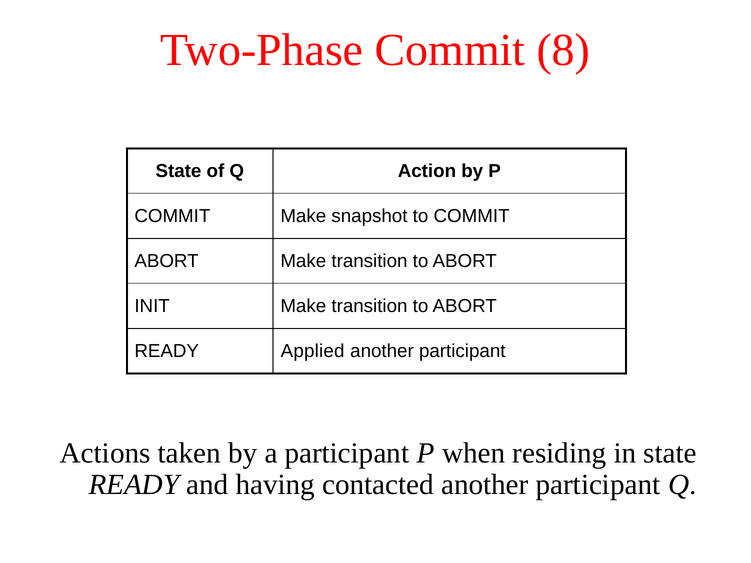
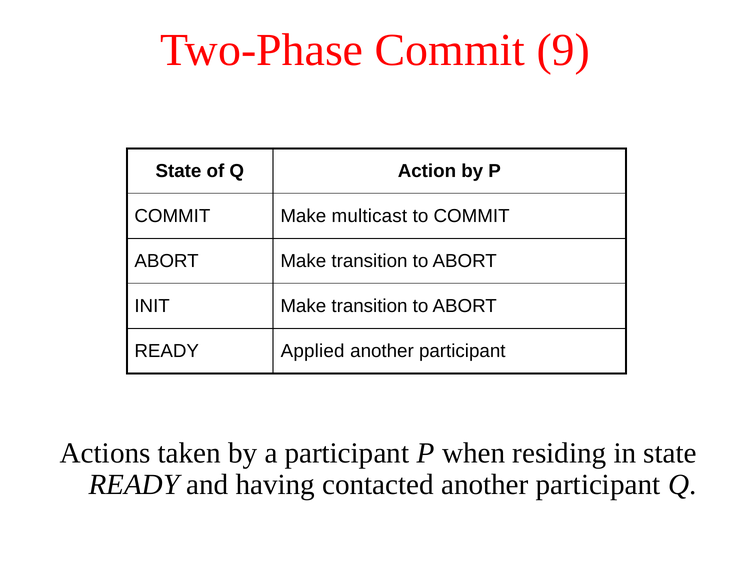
8: 8 -> 9 (563, 50)
snapshot: snapshot -> multicast (369, 216)
